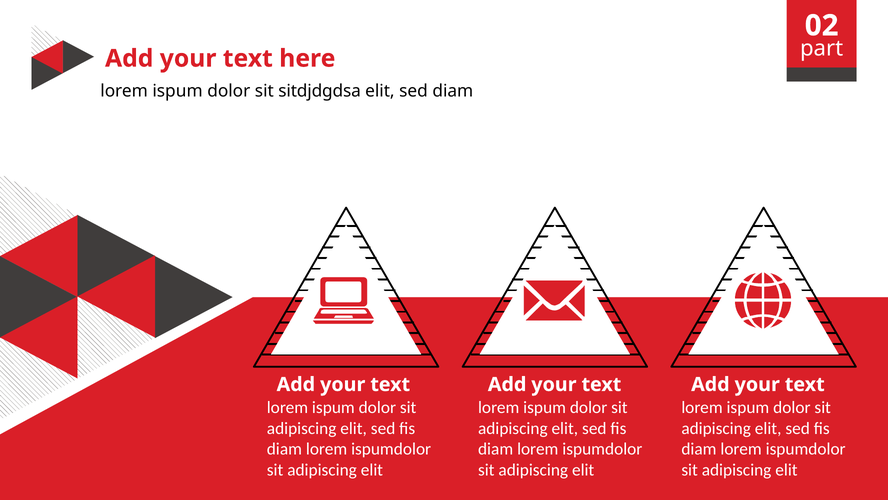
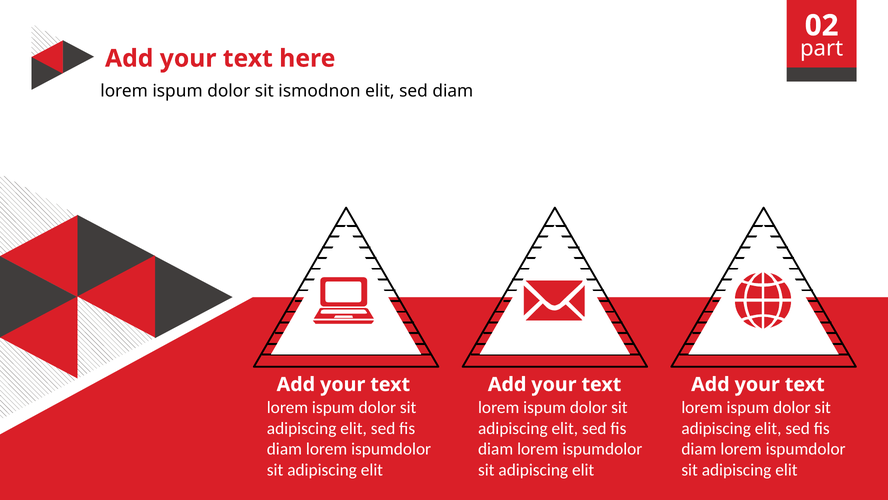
sitdjdgdsa: sitdjdgdsa -> ismodnon (319, 91)
